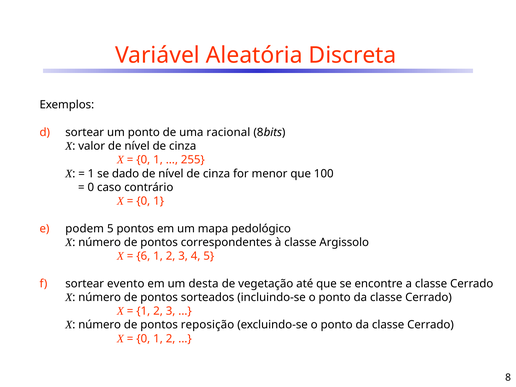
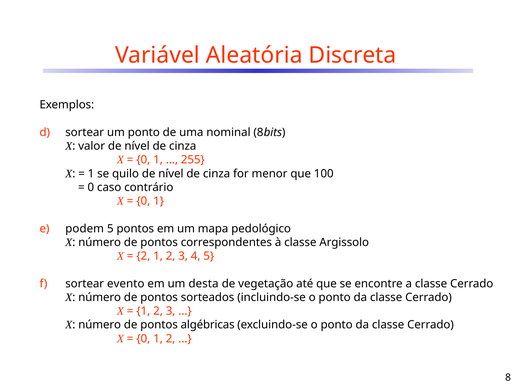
racional: racional -> nominal (228, 132)
dado: dado -> quilo (126, 174)
6: 6 -> 2 (143, 256)
reposição: reposição -> algébricas (208, 325)
